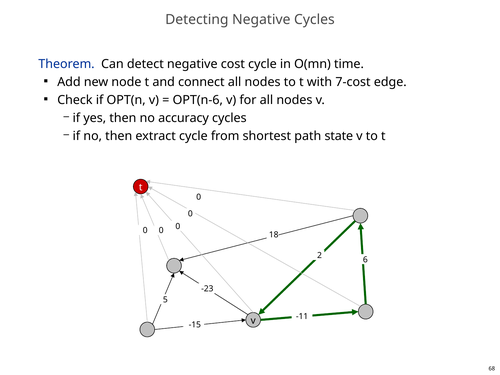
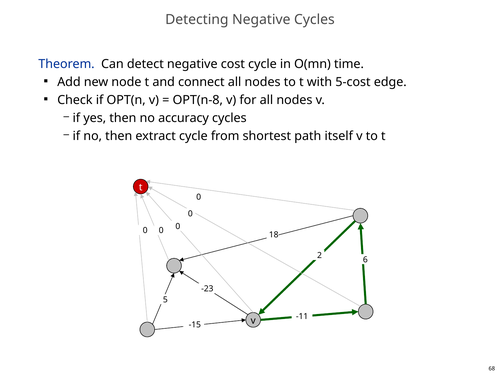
7-cost: 7-cost -> 5-cost (353, 82)
OPT(n-6: OPT(n-6 -> OPT(n-8 (198, 100)
state: state -> itself (339, 136)
